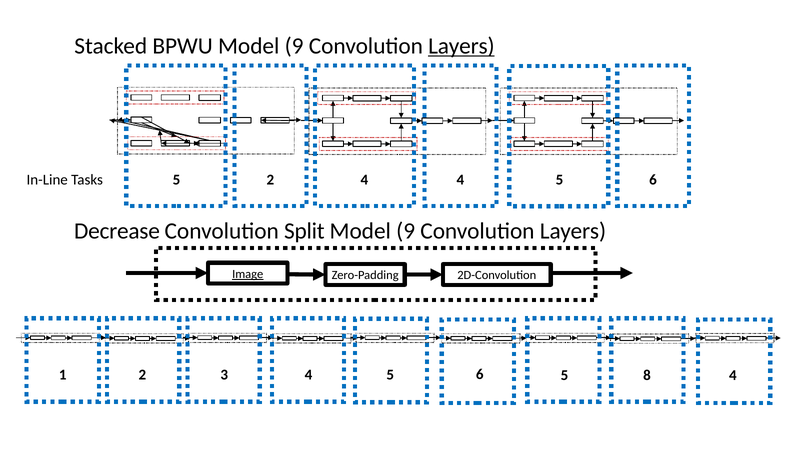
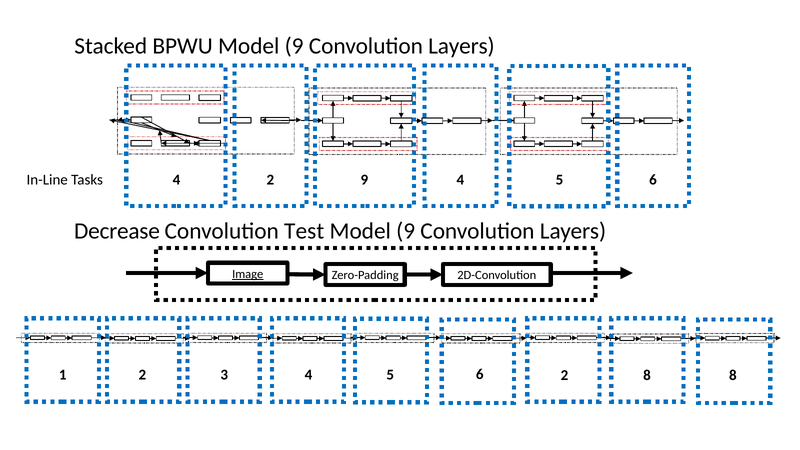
Layers underline: present -> none (461, 46)
Tasks 5: 5 -> 4 (177, 180)
2 4: 4 -> 9 (364, 180)
Split: Split -> Test (304, 231)
6 5: 5 -> 2 (564, 376)
8 4: 4 -> 8 (733, 375)
